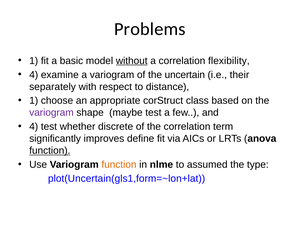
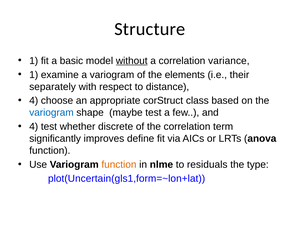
Problems: Problems -> Structure (150, 29)
flexibility: flexibility -> variance (229, 61)
4: 4 -> 1 (34, 75)
uncertain: uncertain -> elements (185, 75)
1: 1 -> 4 (34, 101)
variogram colour: purple -> blue (51, 113)
function underline: present -> none (50, 151)
assumed: assumed -> residuals (207, 165)
